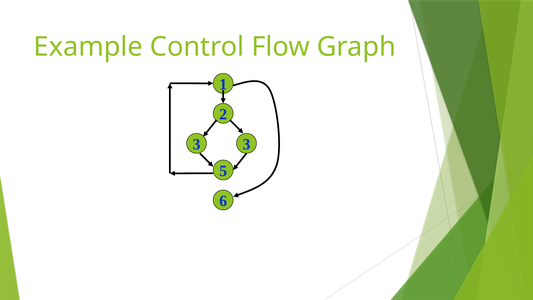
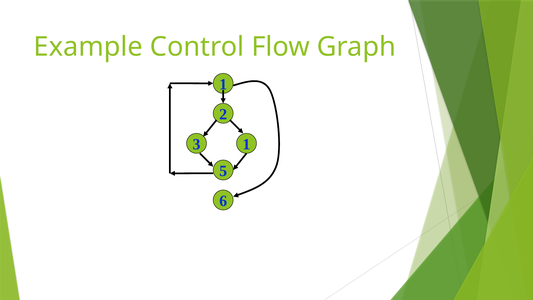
3 3: 3 -> 1 (246, 144)
